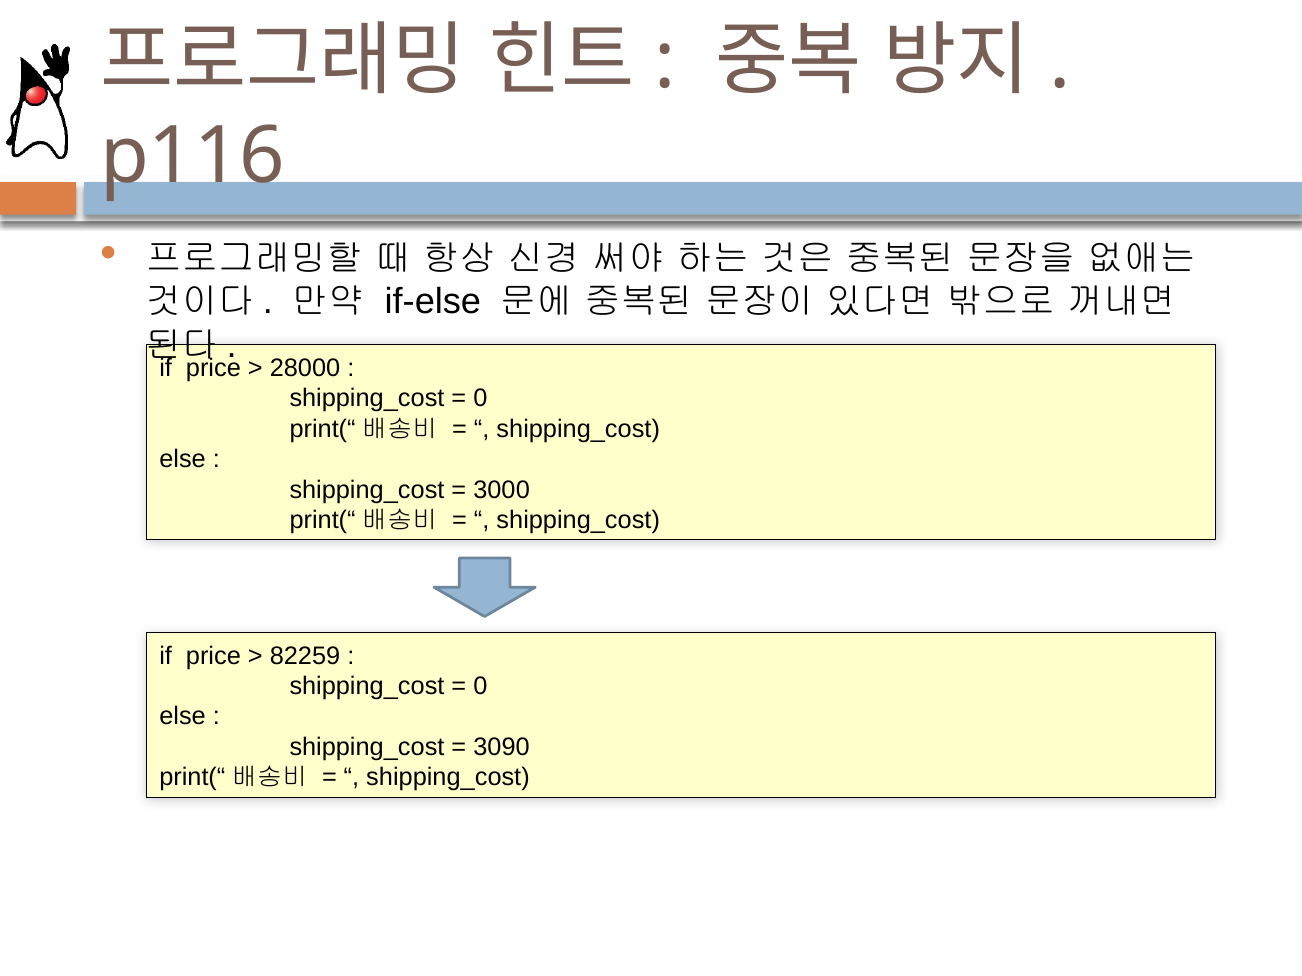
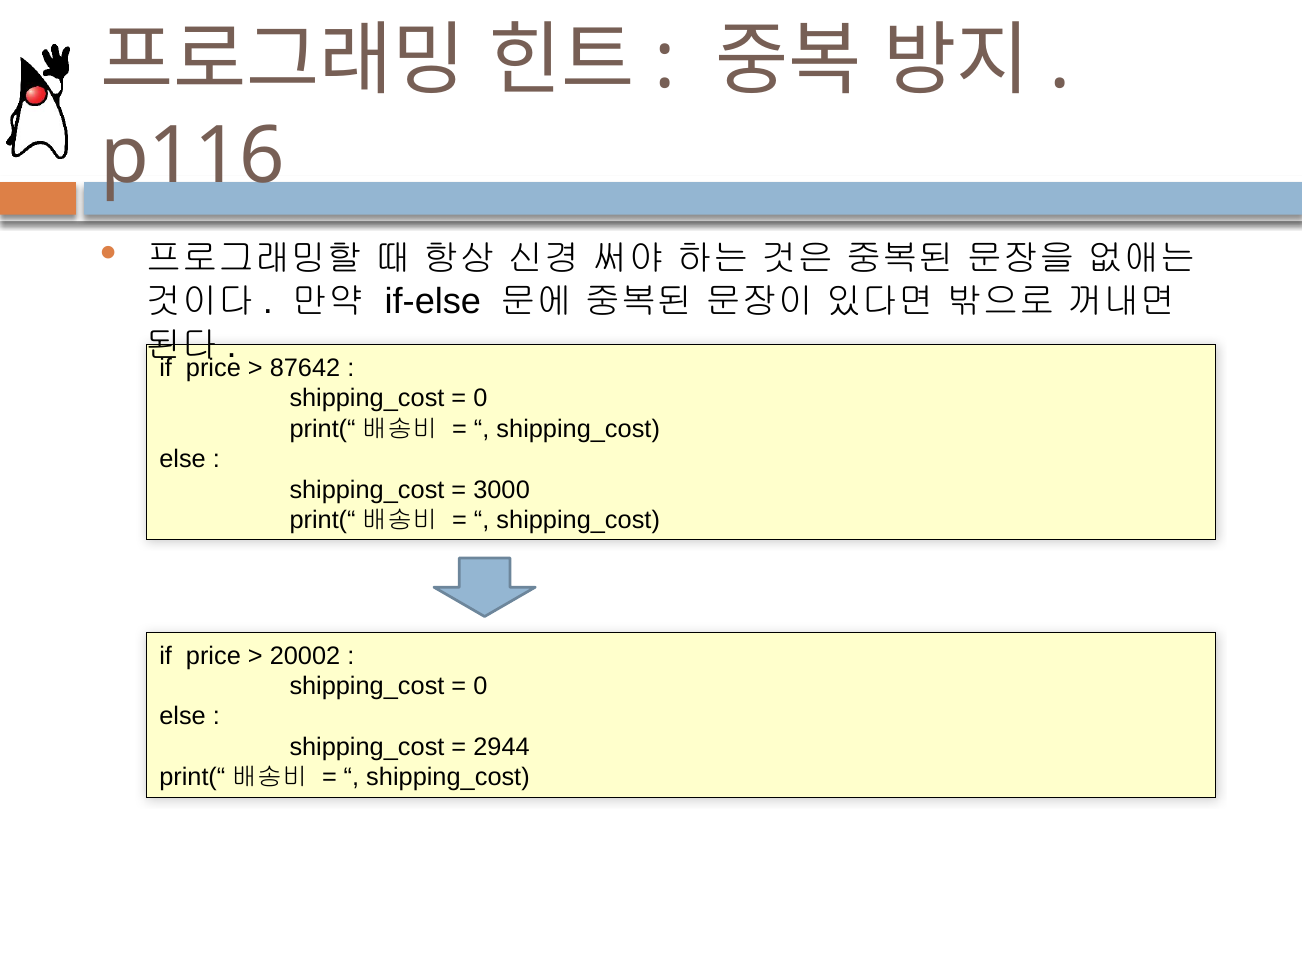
28000: 28000 -> 87642 (305, 368)
82259: 82259 -> 20002 (305, 656)
3090: 3090 -> 2944 (502, 747)
